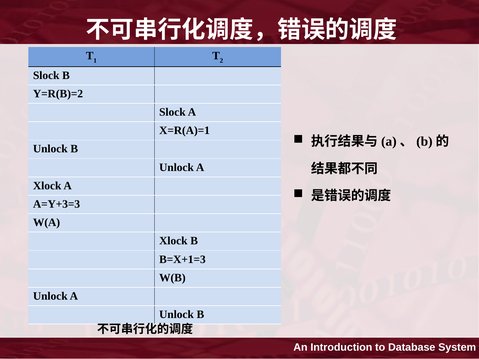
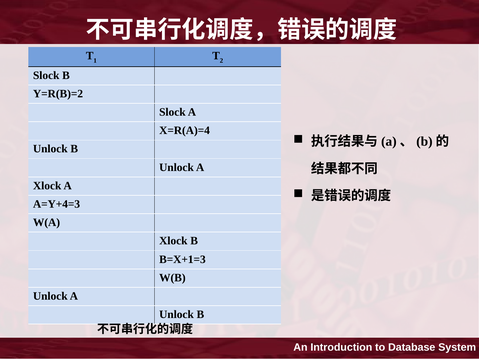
X=R(A)=1: X=R(A)=1 -> X=R(A)=4 (185, 131)
A=Y+3=3: A=Y+3=3 -> A=Y+4=3 (57, 204)
